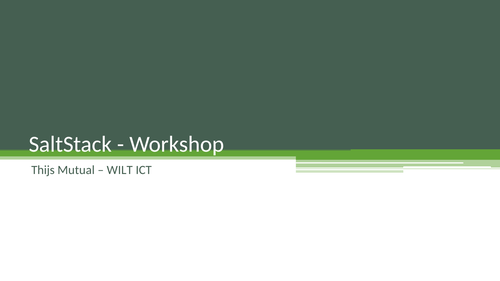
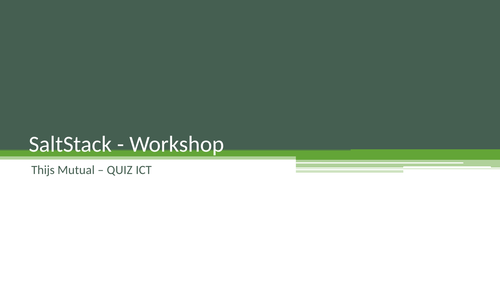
WILT: WILT -> QUIZ (120, 170)
